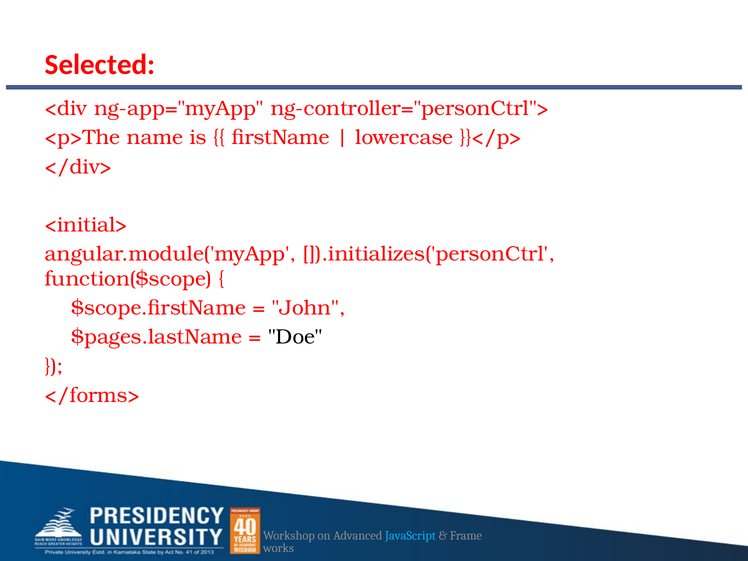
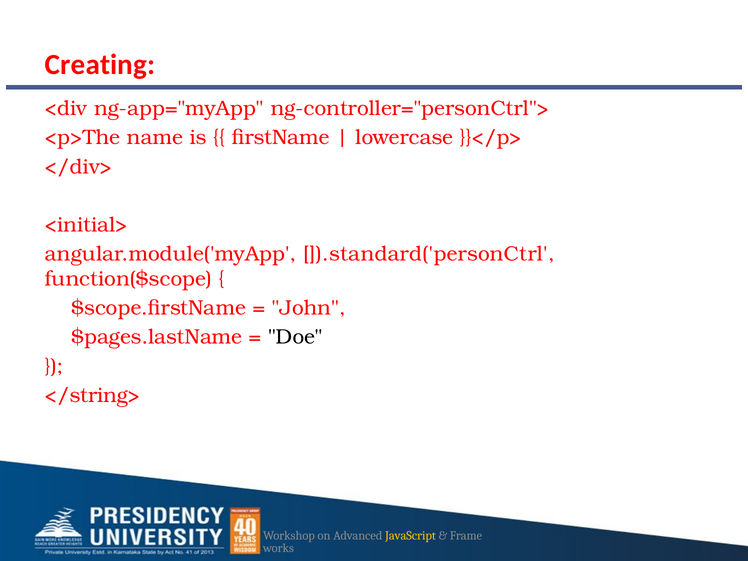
Selected: Selected -> Creating (100, 64)
]).initializes('personCtrl: ]).initializes('personCtrl -> ]).standard('personCtrl (429, 254)
</forms>: </forms> -> </string> (93, 395)
JavaScript colour: light blue -> yellow (411, 536)
